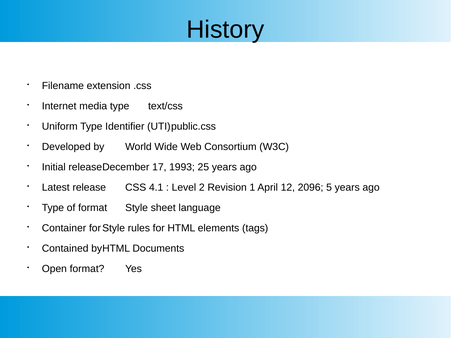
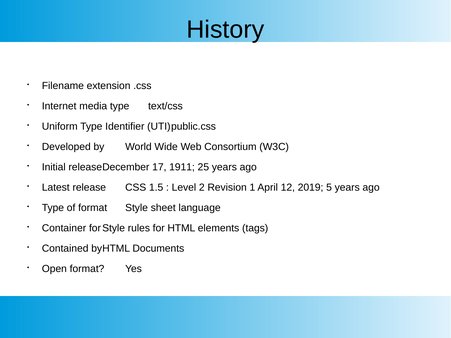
1993: 1993 -> 1911 (182, 167)
4.1: 4.1 -> 1.5 (156, 188)
2096: 2096 -> 2019 (311, 188)
